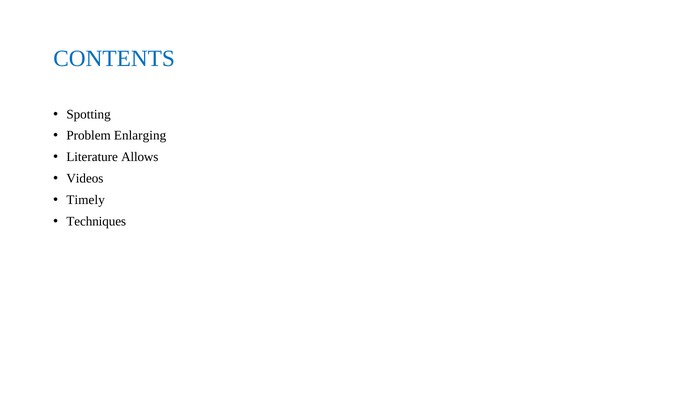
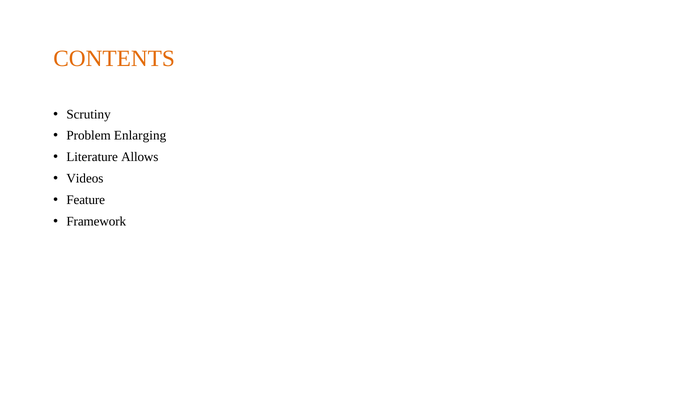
CONTENTS colour: blue -> orange (114, 59)
Spotting: Spotting -> Scrutiny (89, 114)
Timely: Timely -> Feature (86, 200)
Techniques: Techniques -> Framework (96, 222)
